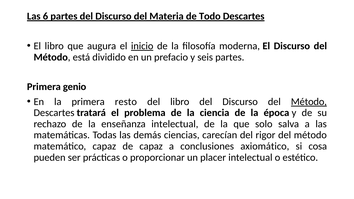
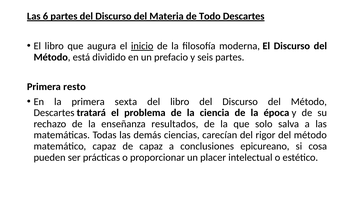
genio: genio -> resto (74, 87)
resto: resto -> sexta (126, 102)
Método underline: present -> none (309, 102)
enseñanza intelectual: intelectual -> resultados (175, 124)
axiomático: axiomático -> epicureano (265, 146)
